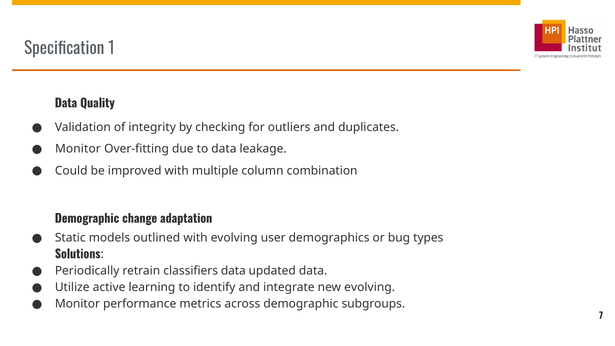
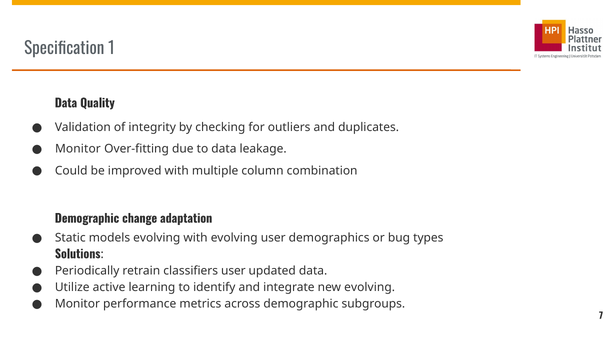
models outlined: outlined -> evolving (157, 238)
classifiers data: data -> user (233, 271)
